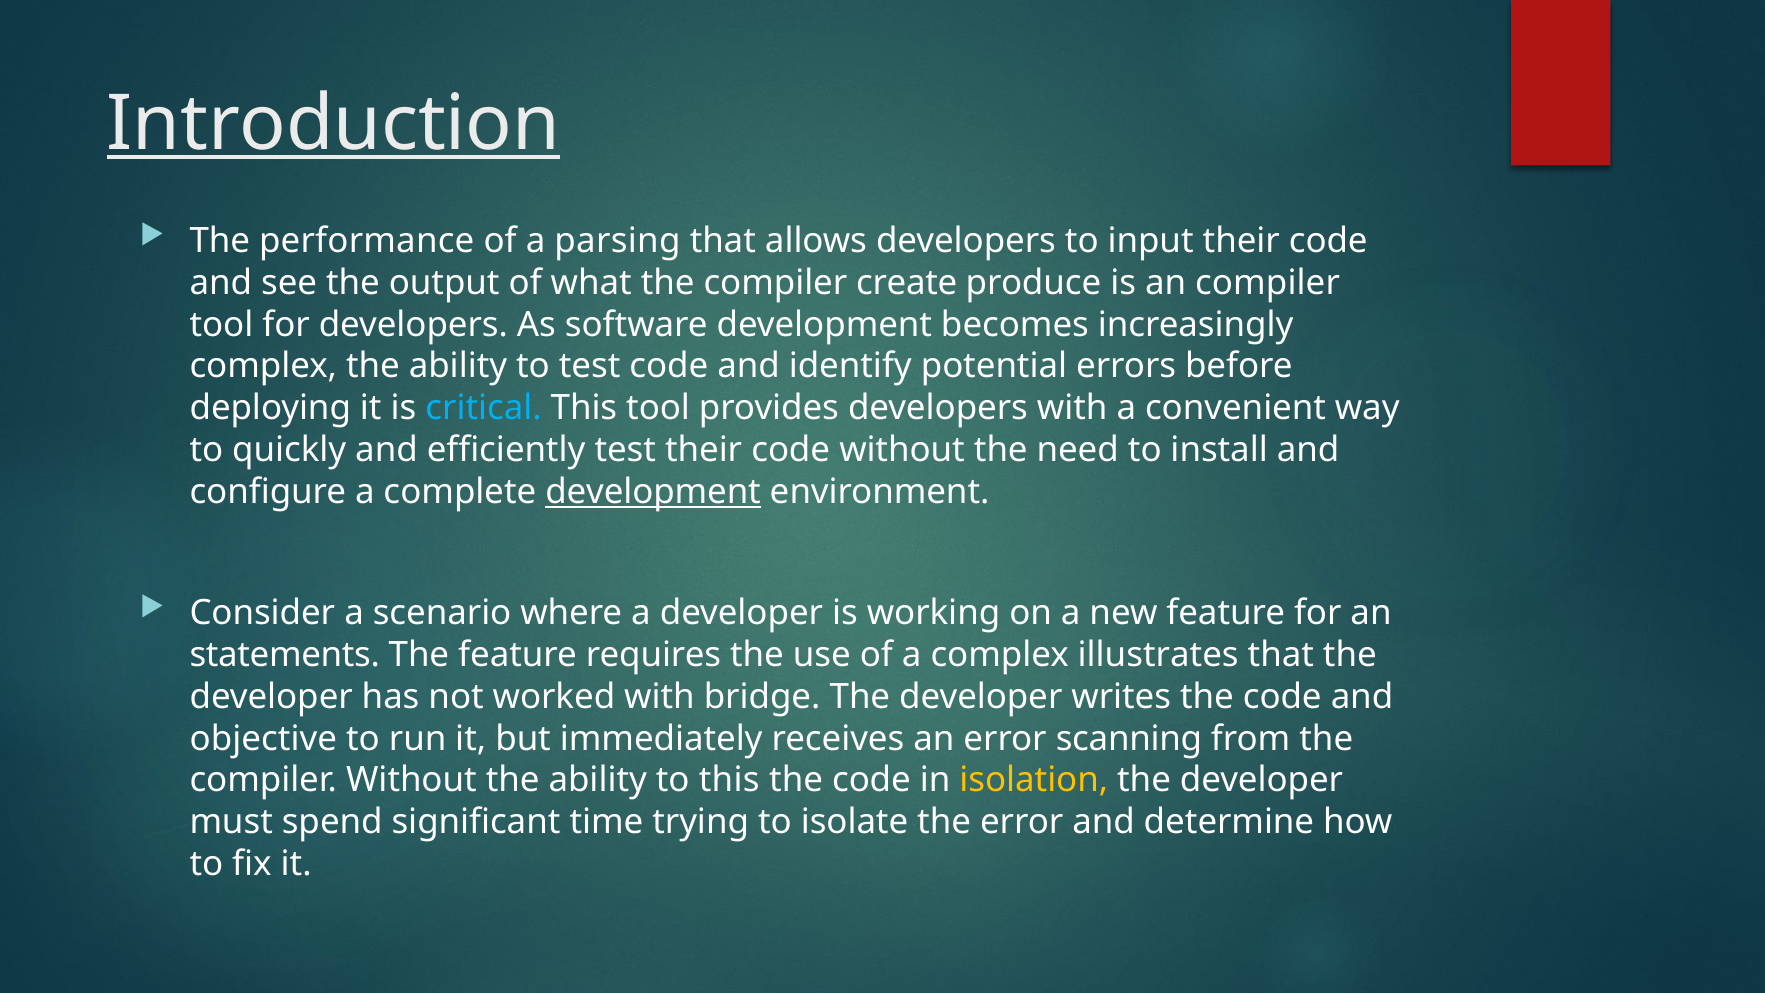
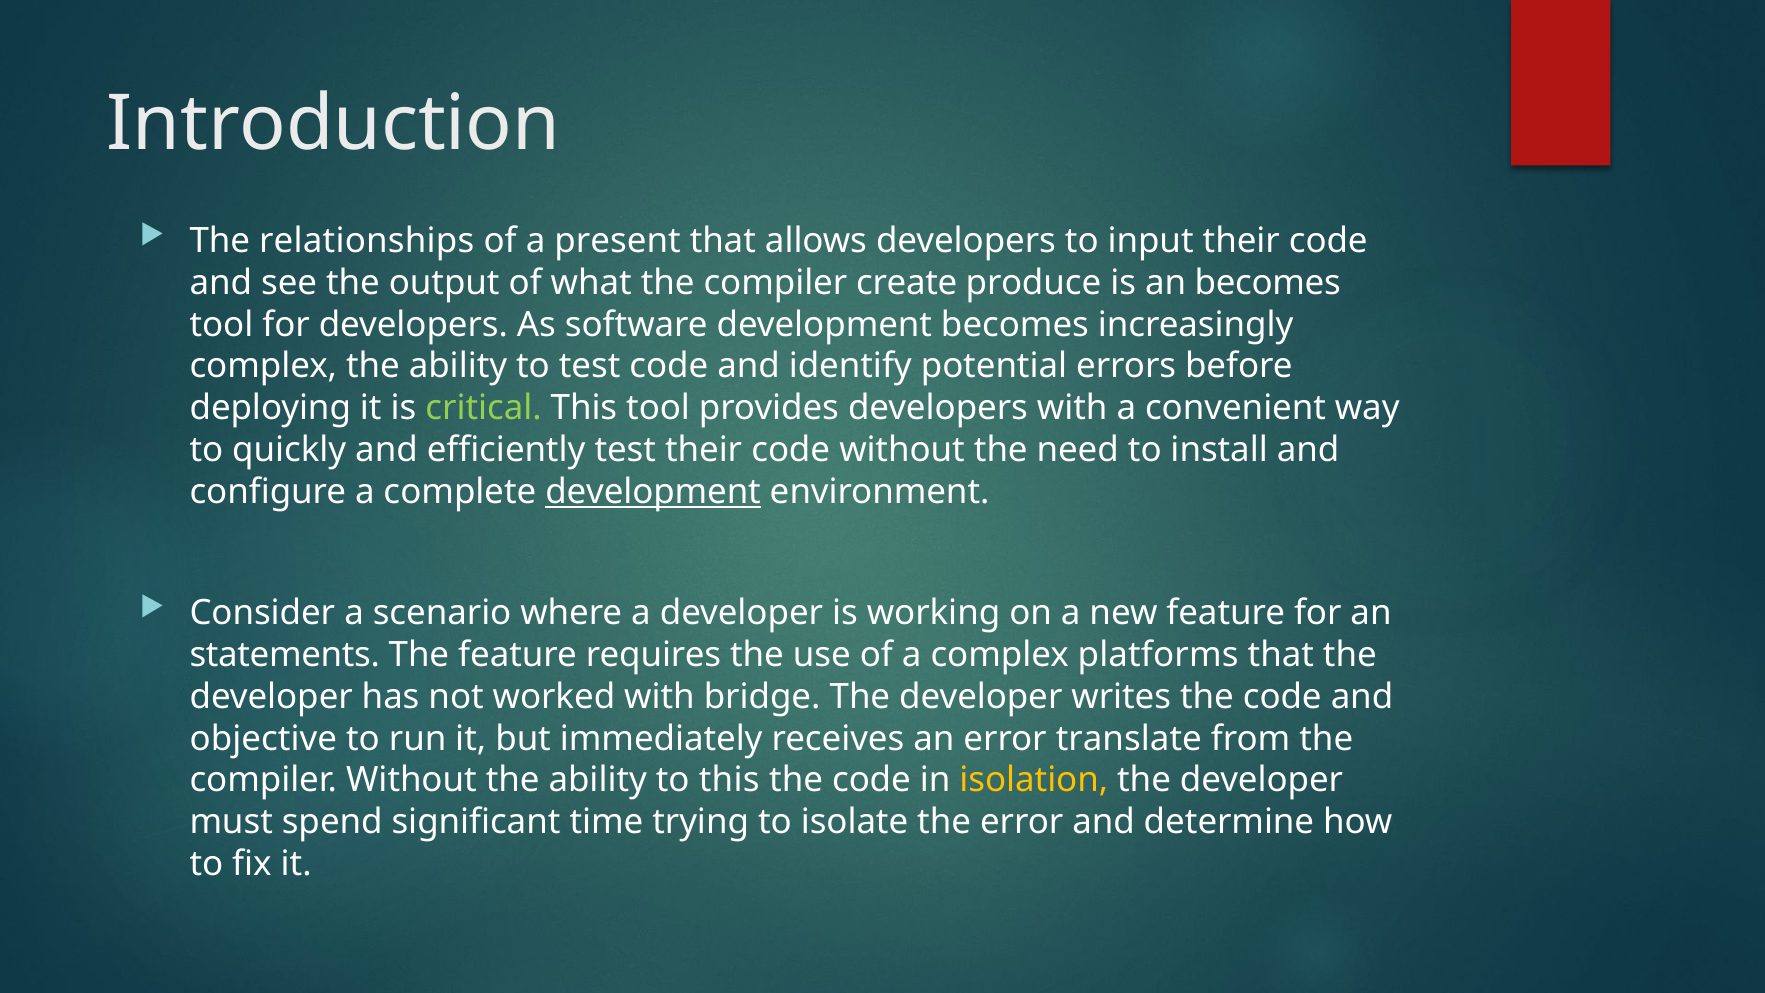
Introduction underline: present -> none (333, 124)
performance: performance -> relationships (367, 241)
parsing: parsing -> present (618, 241)
an compiler: compiler -> becomes (1268, 283)
critical colour: light blue -> light green (484, 408)
illustrates: illustrates -> platforms (1158, 655)
scanning: scanning -> translate (1129, 738)
